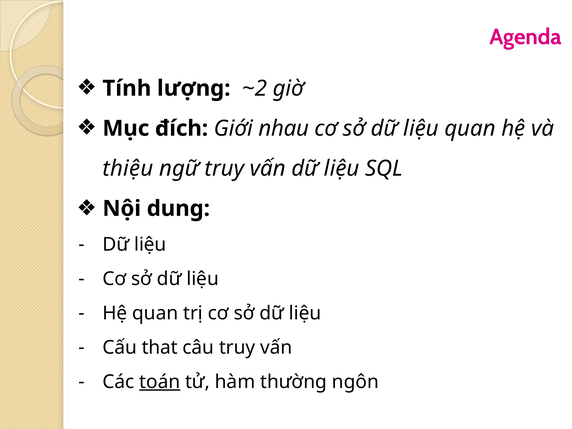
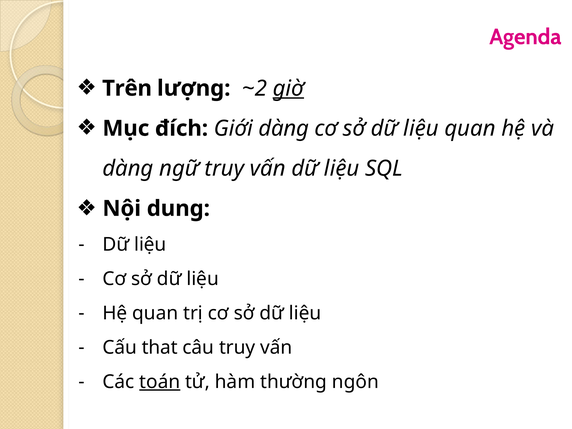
Tính: Tính -> Trên (127, 88)
giờ underline: none -> present (288, 88)
Giới nhau: nhau -> dàng (284, 128)
thiệu: thiệu -> dàng (128, 168)
